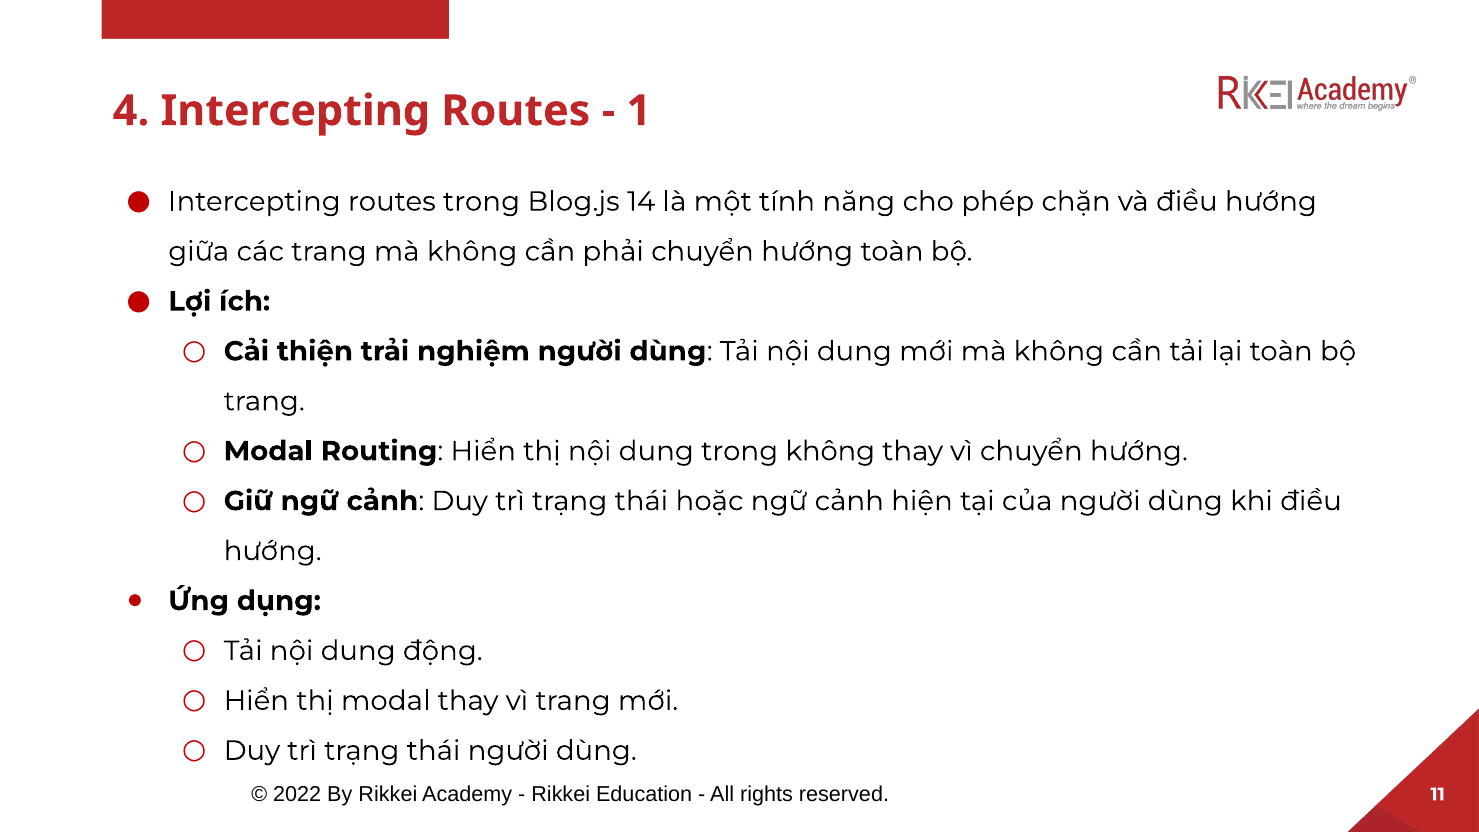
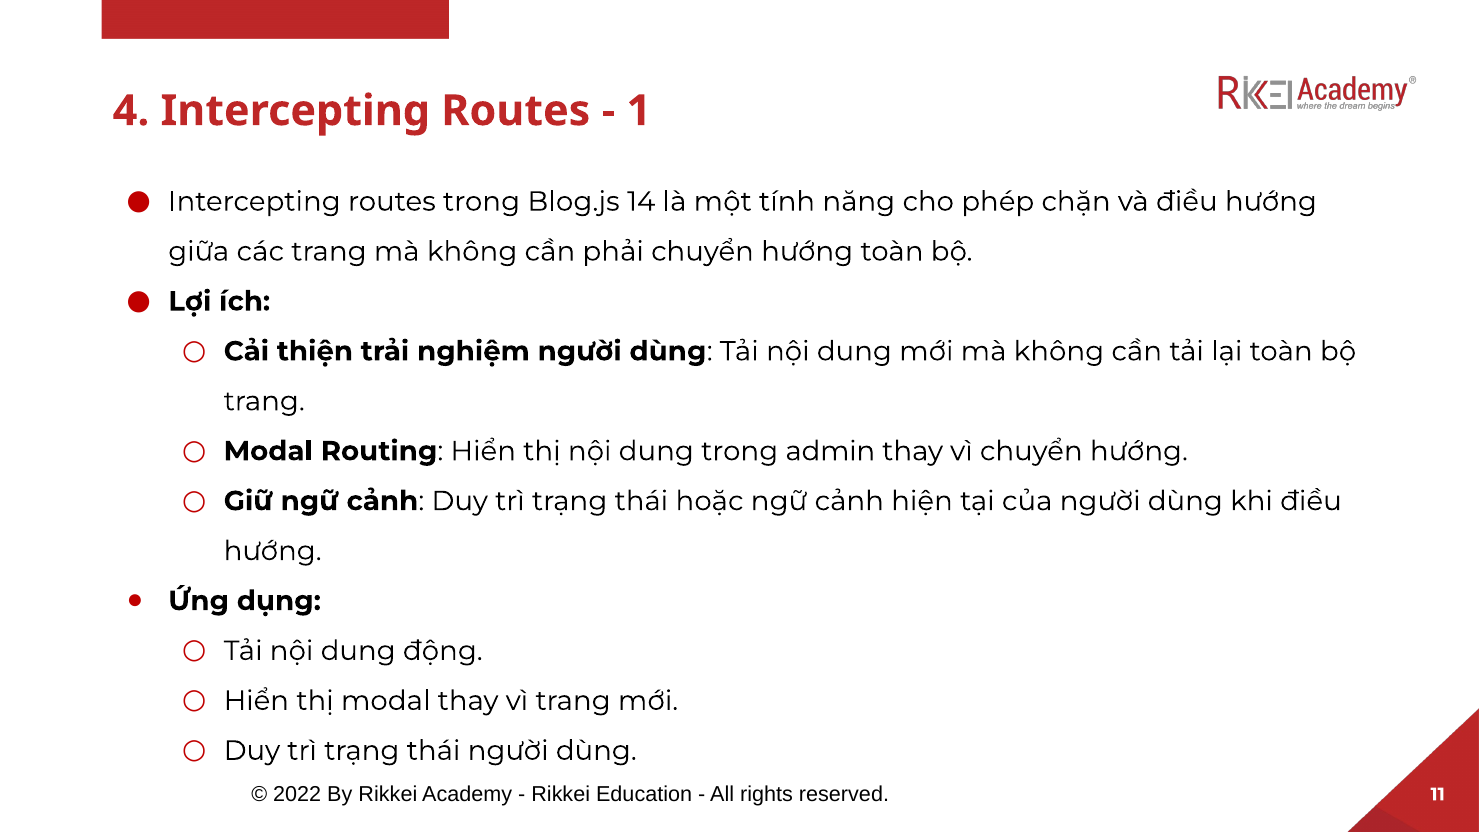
trong không: không -> admin (830, 451)
